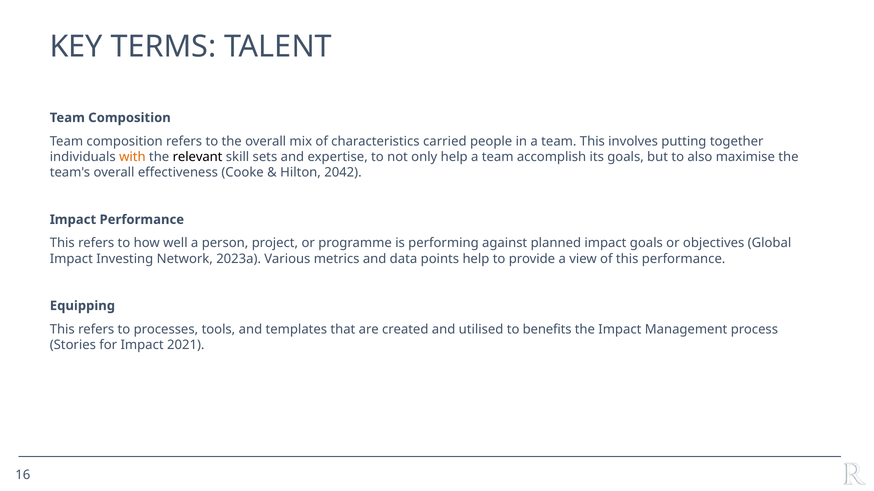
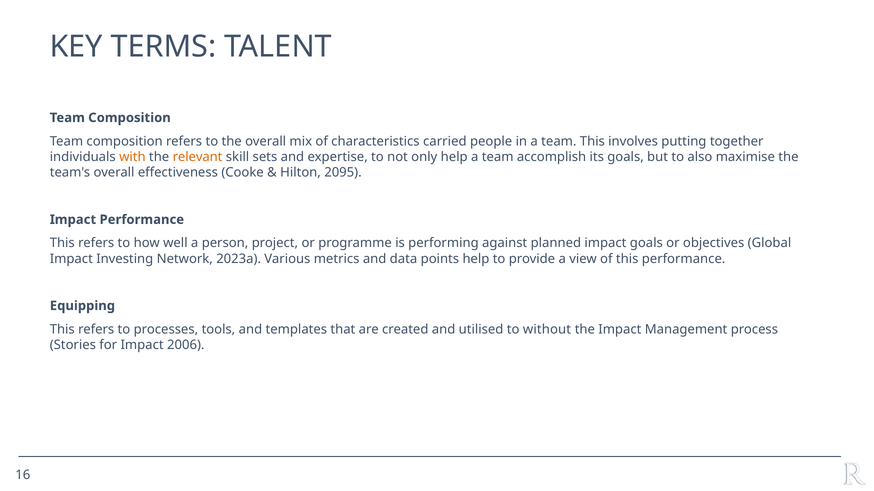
relevant colour: black -> orange (198, 157)
2042: 2042 -> 2095 (343, 173)
benefits: benefits -> without (547, 330)
2021: 2021 -> 2006 (186, 345)
